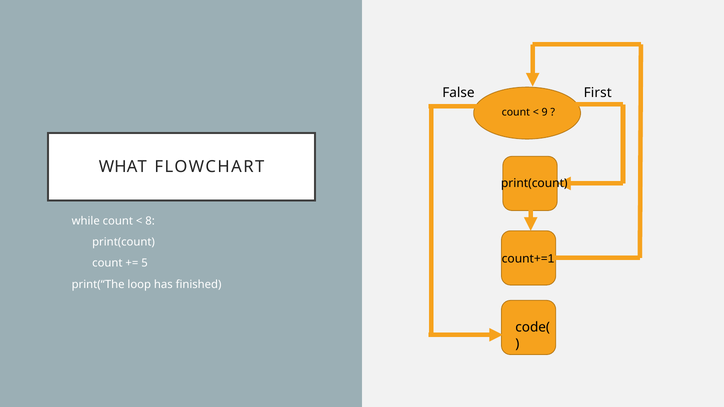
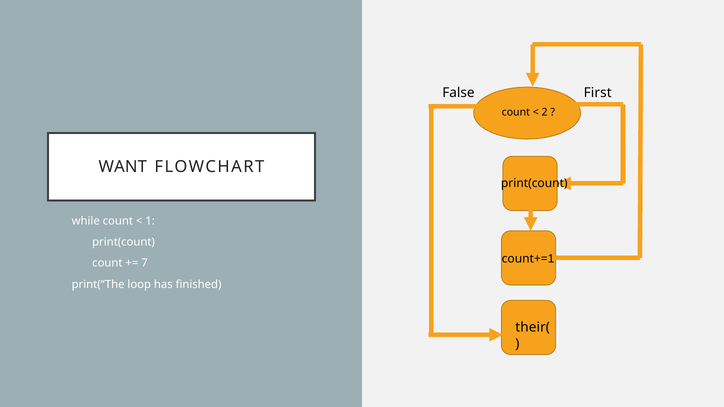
9: 9 -> 2 (545, 112)
WHAT: WHAT -> WANT (123, 167)
8: 8 -> 1 (150, 221)
5: 5 -> 7 (145, 263)
code(: code( -> their( (533, 328)
